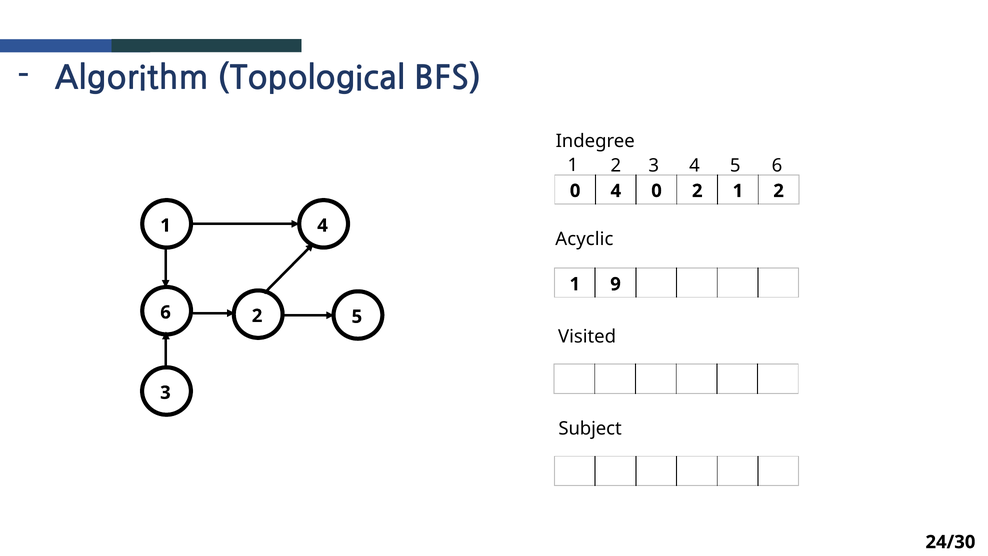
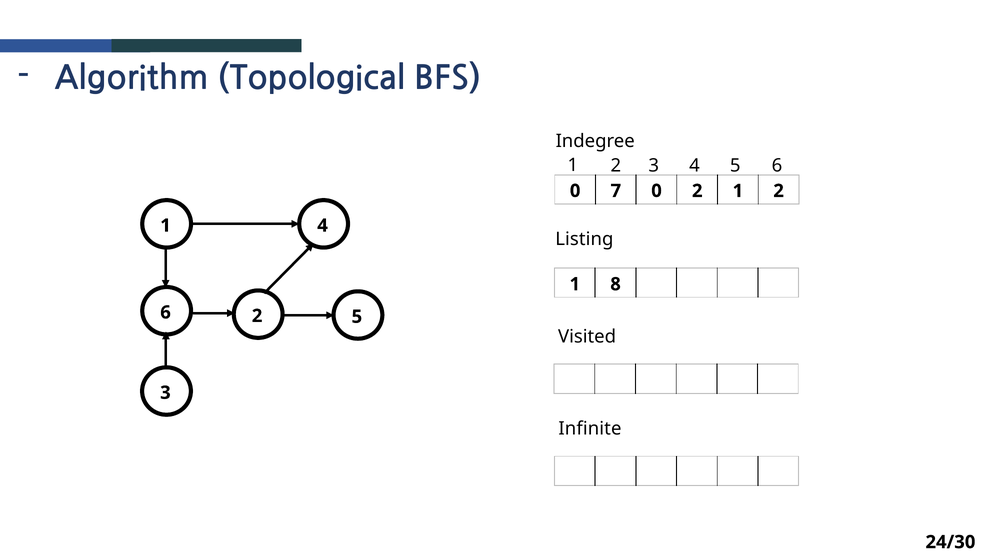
0 4: 4 -> 7 (616, 191)
Acyclic: Acyclic -> Listing (584, 239)
9: 9 -> 8 (616, 284)
Subject: Subject -> Infinite (590, 428)
